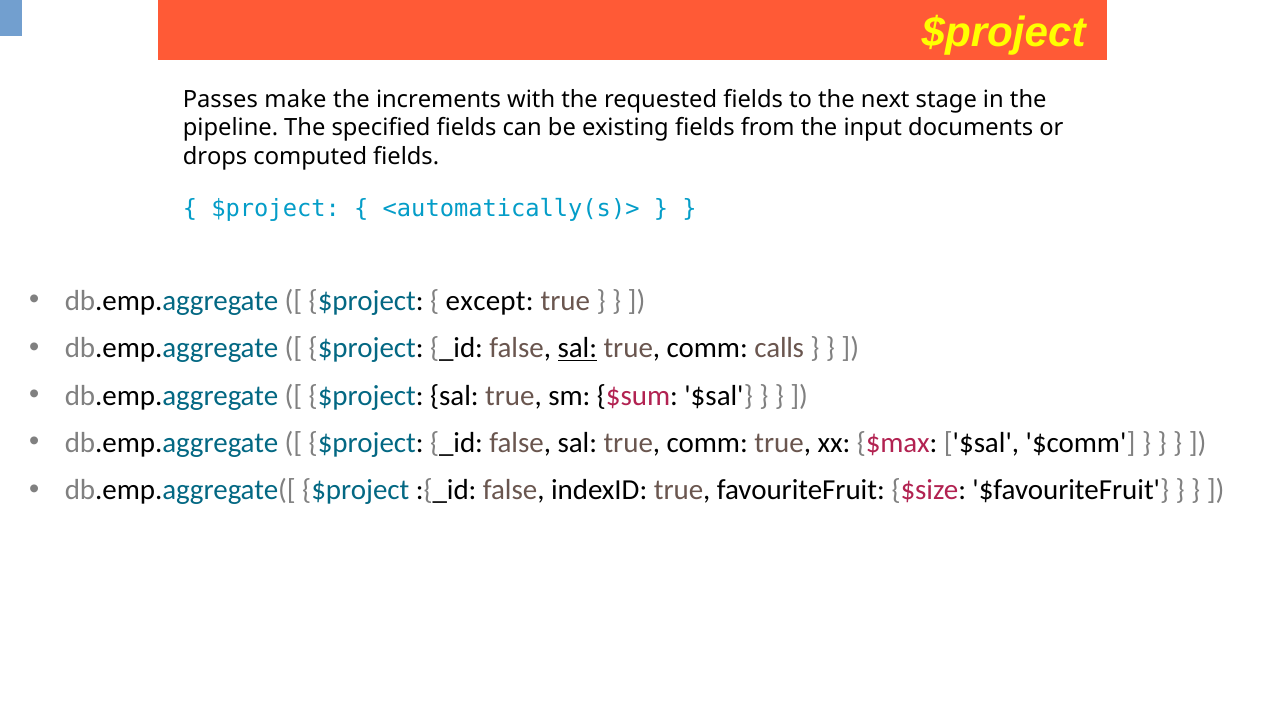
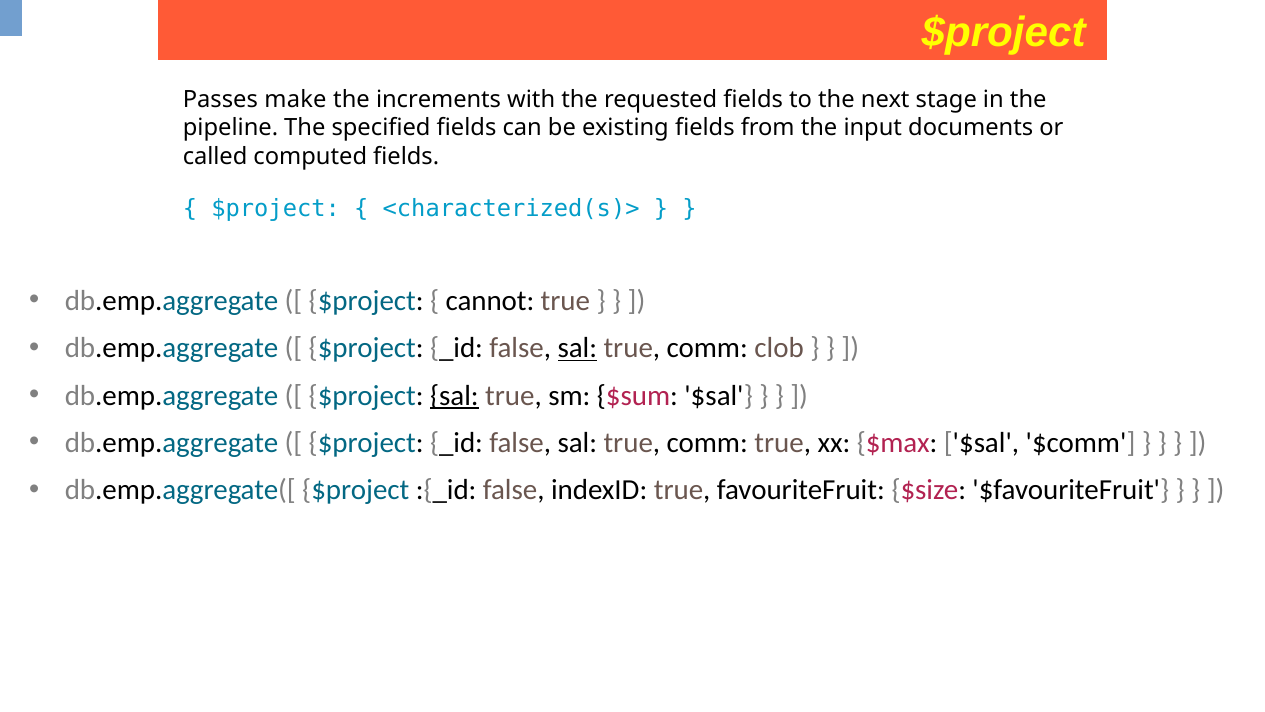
drops: drops -> called (215, 157)
<automatically(s)>: <automatically(s)> -> <characterized(s)> (511, 209)
except: except -> cannot (490, 300)
calls: calls -> clob (779, 348)
sal underline: none -> present (454, 395)
